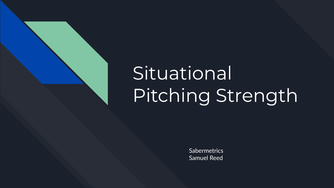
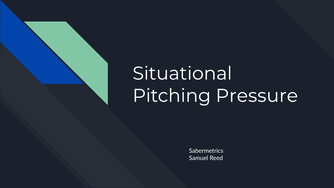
Strength: Strength -> Pressure (257, 96)
